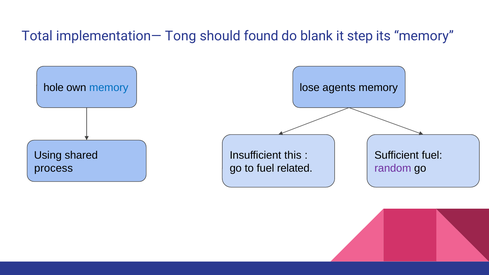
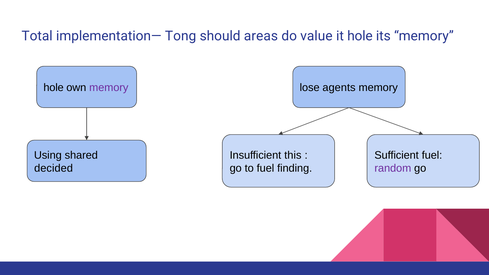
found: found -> areas (261, 36)
blank: blank -> value (316, 36)
it step: step -> hole (360, 36)
memory colour: blue -> purple (109, 88)
process: process -> decided (54, 168)
related: related -> finding (295, 168)
